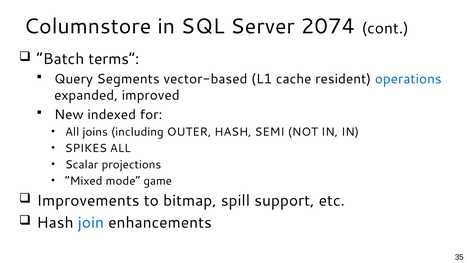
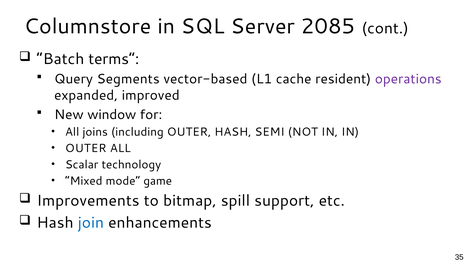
2074: 2074 -> 2085 (328, 26)
operations colour: blue -> purple (408, 79)
indexed: indexed -> window (112, 114)
SPIKES: SPIKES -> OUTER (86, 148)
projections: projections -> technology (131, 164)
